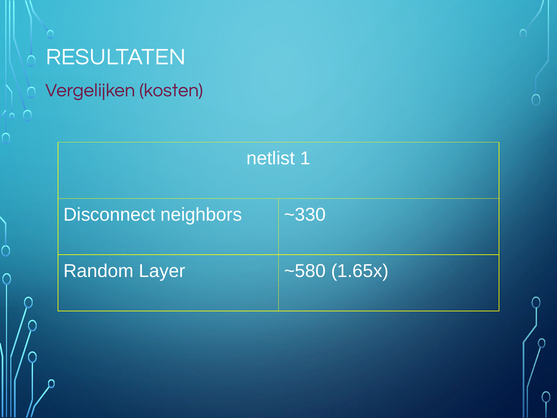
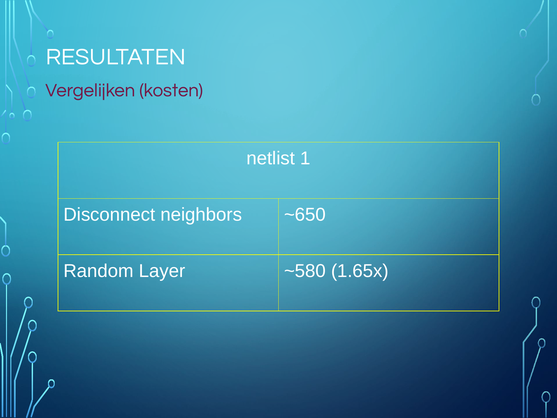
~330: ~330 -> ~650 (305, 215)
